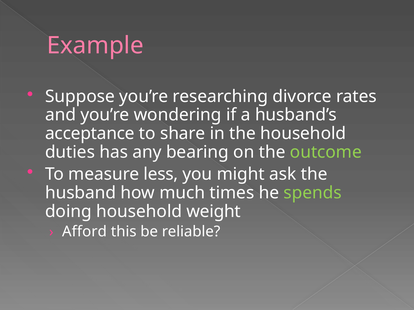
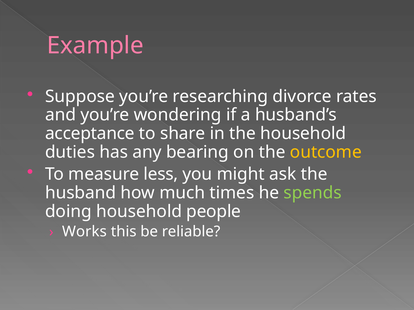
outcome colour: light green -> yellow (326, 152)
weight: weight -> people (214, 212)
Afford: Afford -> Works (84, 232)
